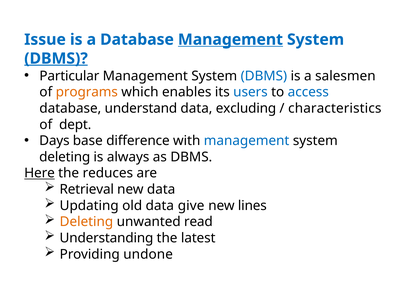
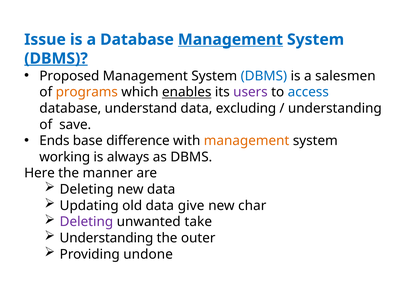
Particular: Particular -> Proposed (69, 76)
enables underline: none -> present (187, 92)
users colour: blue -> purple (250, 92)
characteristics: characteristics -> understanding (335, 108)
dept: dept -> save (75, 124)
Days: Days -> Ends (54, 141)
management colour: blue -> orange (247, 141)
deleting: deleting -> working (65, 157)
Here underline: present -> none (40, 173)
reduces: reduces -> manner (108, 173)
Retrieval: Retrieval -> Deleting (87, 189)
lines: lines -> char (252, 205)
Deleting colour: orange -> purple (86, 222)
read: read -> take (198, 222)
latest: latest -> outer (198, 238)
